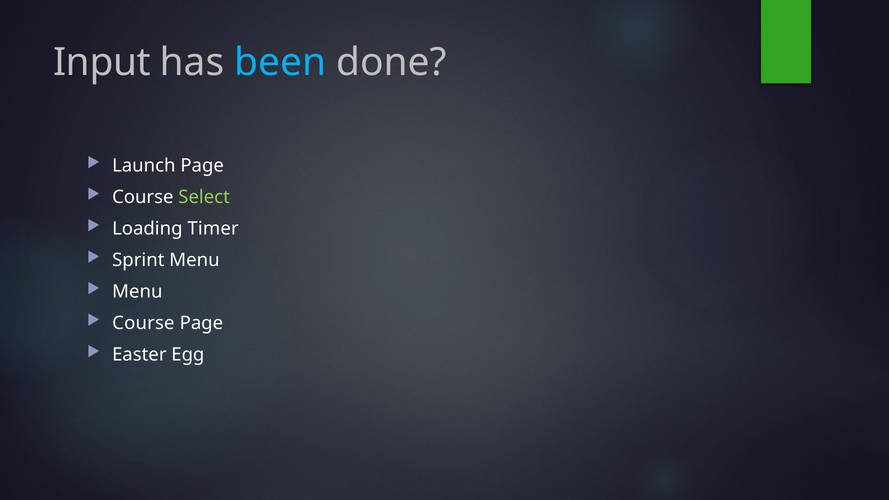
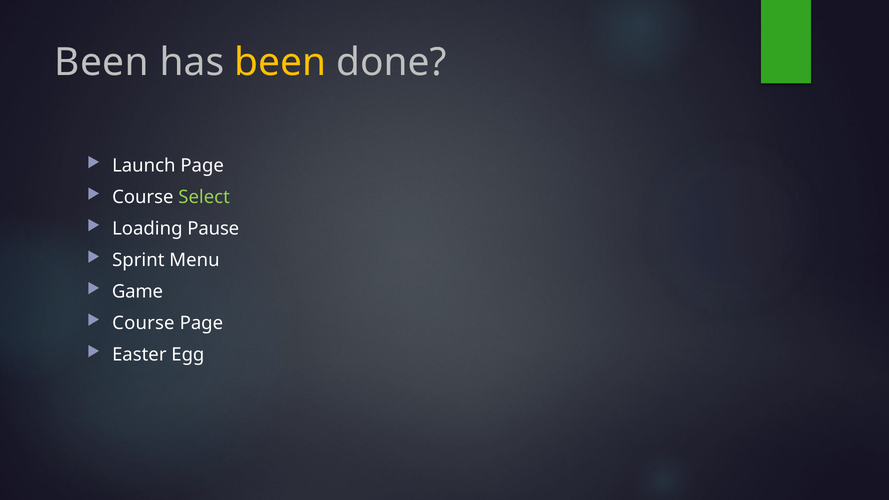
Input: Input -> Been (102, 62)
been colour: light blue -> yellow (280, 62)
Timer: Timer -> Pause (213, 228)
Menu: Menu -> Game (137, 291)
